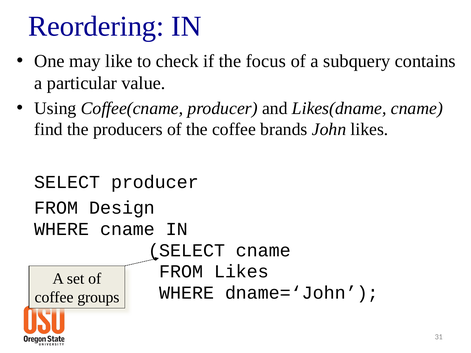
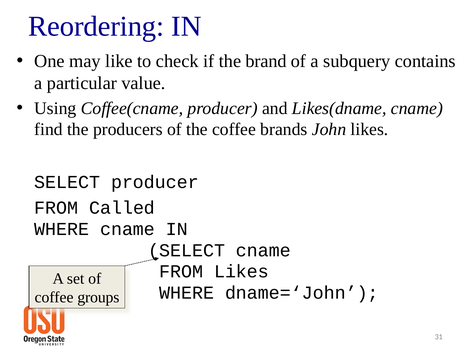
focus: focus -> brand (266, 61)
Design: Design -> Called (122, 208)
